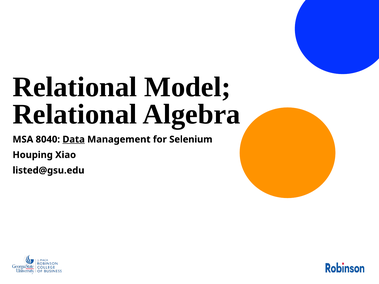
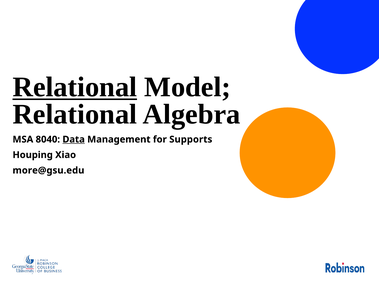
Relational underline: none -> present (75, 87)
Selenium: Selenium -> Supports (191, 140)
listed@gsu.edu: listed@gsu.edu -> more@gsu.edu (48, 171)
